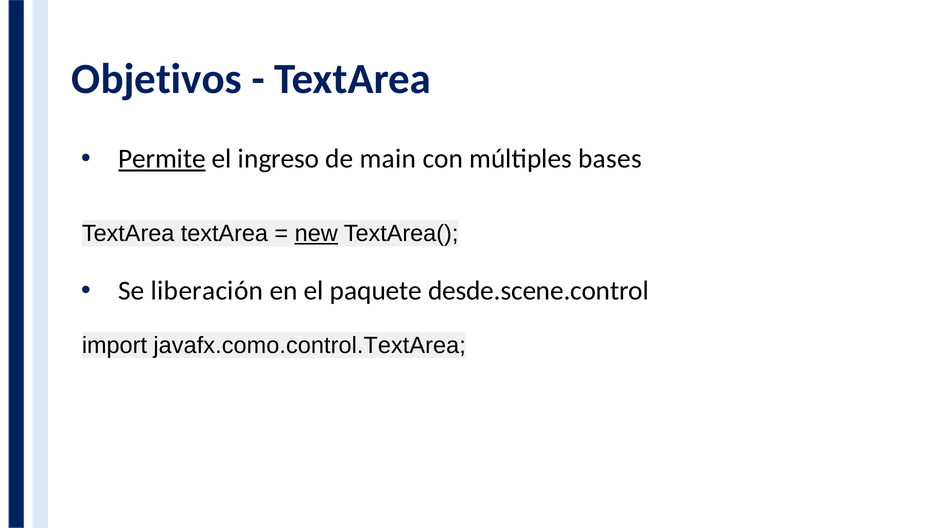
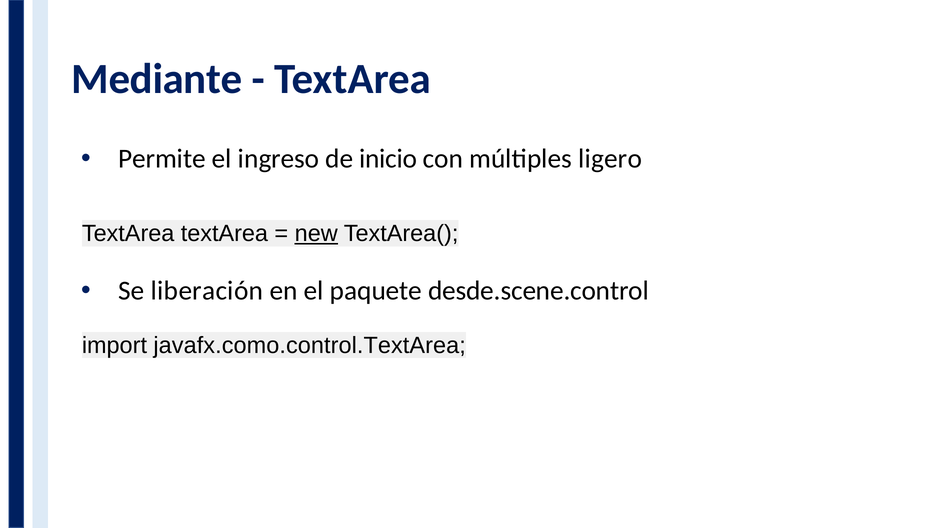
Objetivos: Objetivos -> Mediante (157, 79)
Permite underline: present -> none (162, 159)
main: main -> inicio (388, 159)
bases: bases -> ligero (610, 159)
